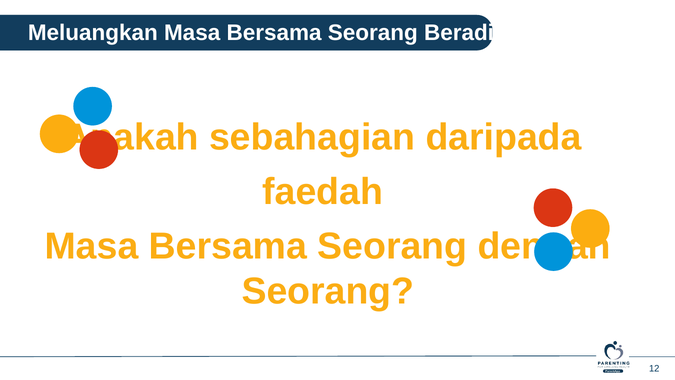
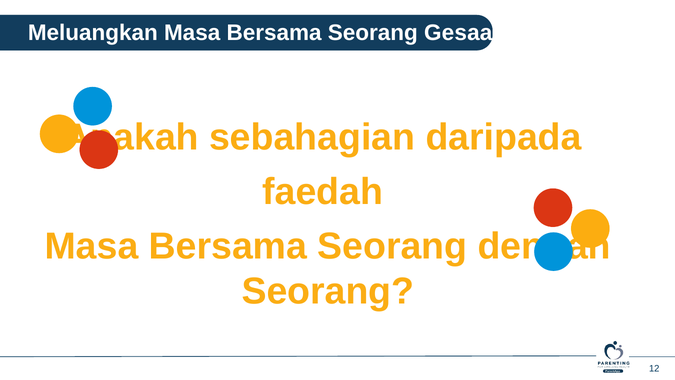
Beradik: Beradik -> Gesaan (465, 33)
